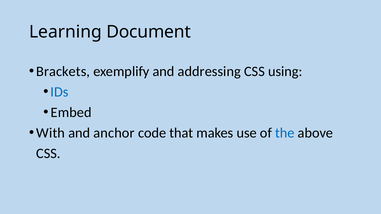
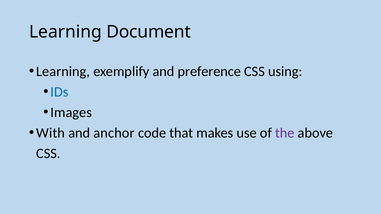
Brackets: Brackets -> Learning (63, 71)
addressing: addressing -> preference (209, 71)
Embed: Embed -> Images (71, 113)
the colour: blue -> purple (285, 133)
